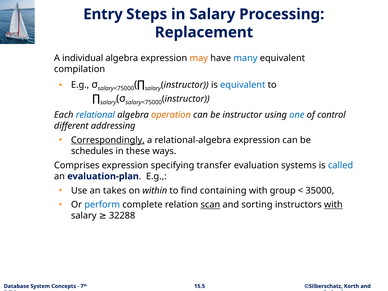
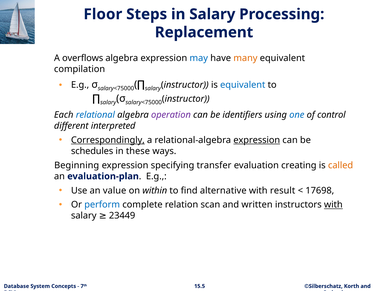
Entry: Entry -> Floor (103, 14)
individual: individual -> overflows (83, 58)
may colour: orange -> blue (199, 58)
many colour: blue -> orange (245, 58)
operation colour: orange -> purple (171, 115)
be instructor: instructor -> identifiers (242, 115)
addressing: addressing -> interpreted (113, 126)
expression underline: none -> present (257, 140)
Comprises: Comprises -> Beginning (77, 165)
systems: systems -> creating (299, 165)
called colour: blue -> orange (341, 165)
takes: takes -> value (115, 191)
containing: containing -> alternative (223, 191)
group: group -> result (283, 191)
35000: 35000 -> 17698 (320, 191)
scan underline: present -> none (210, 205)
sorting: sorting -> written (257, 205)
32288: 32288 -> 23449 (122, 216)
